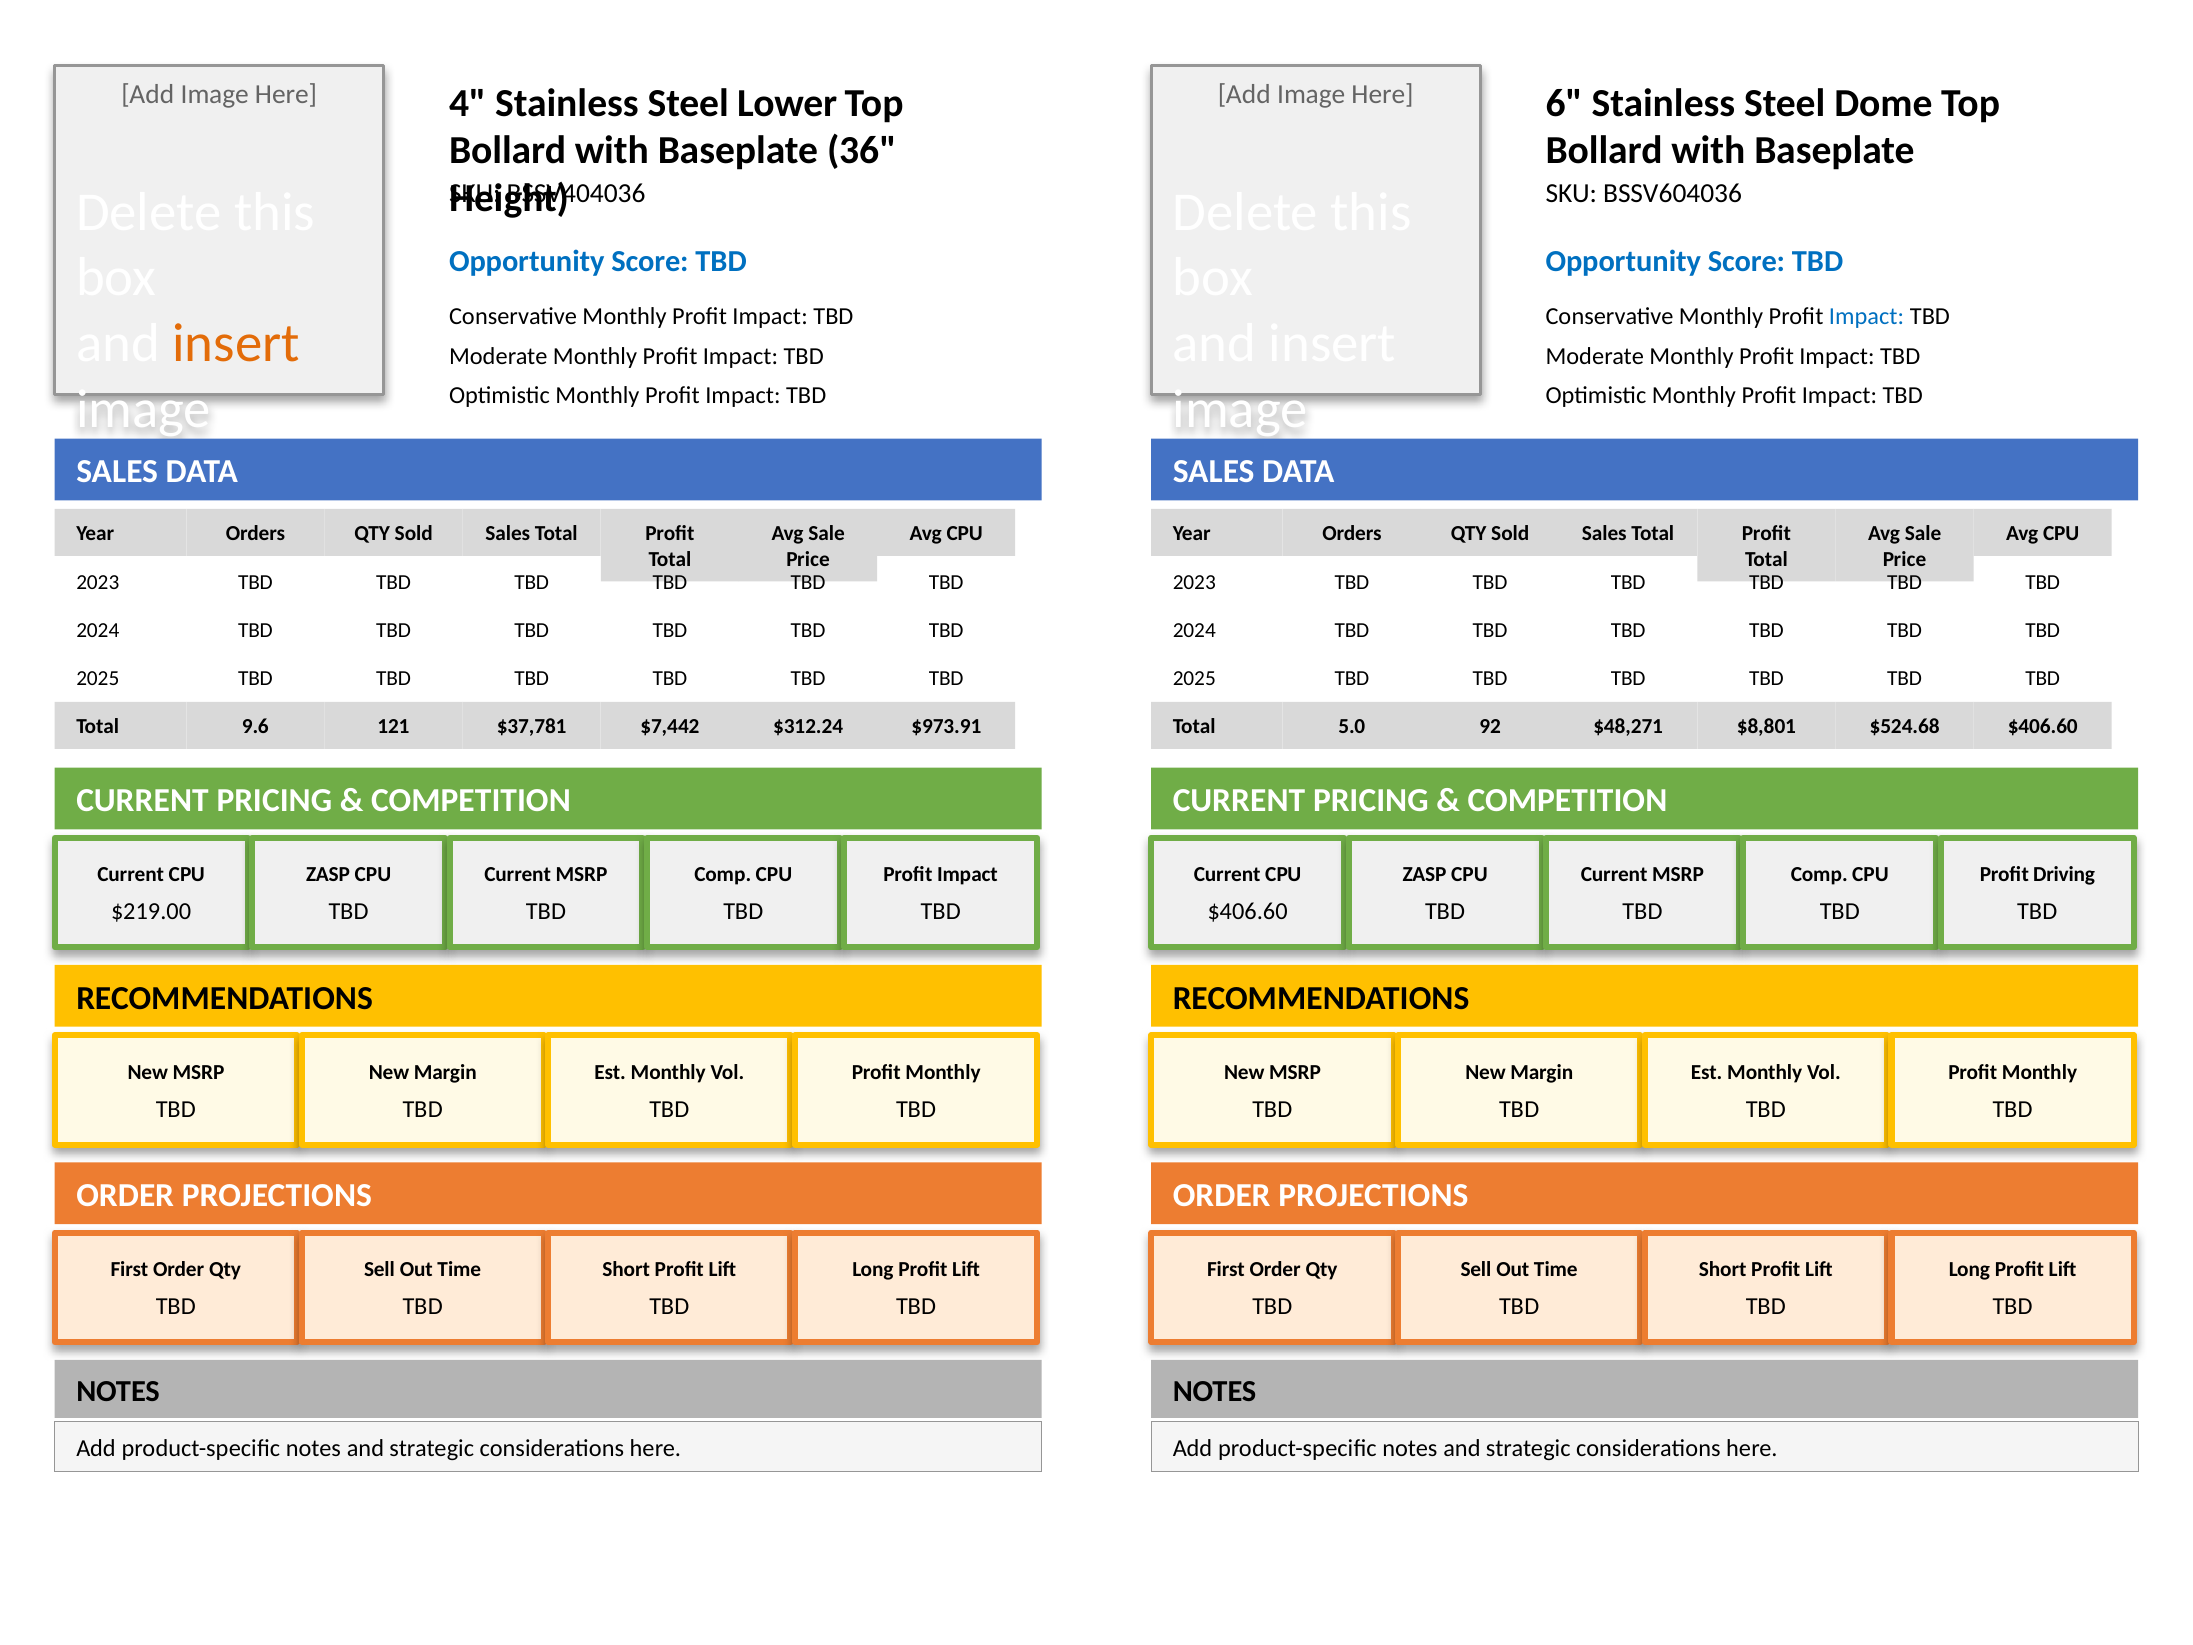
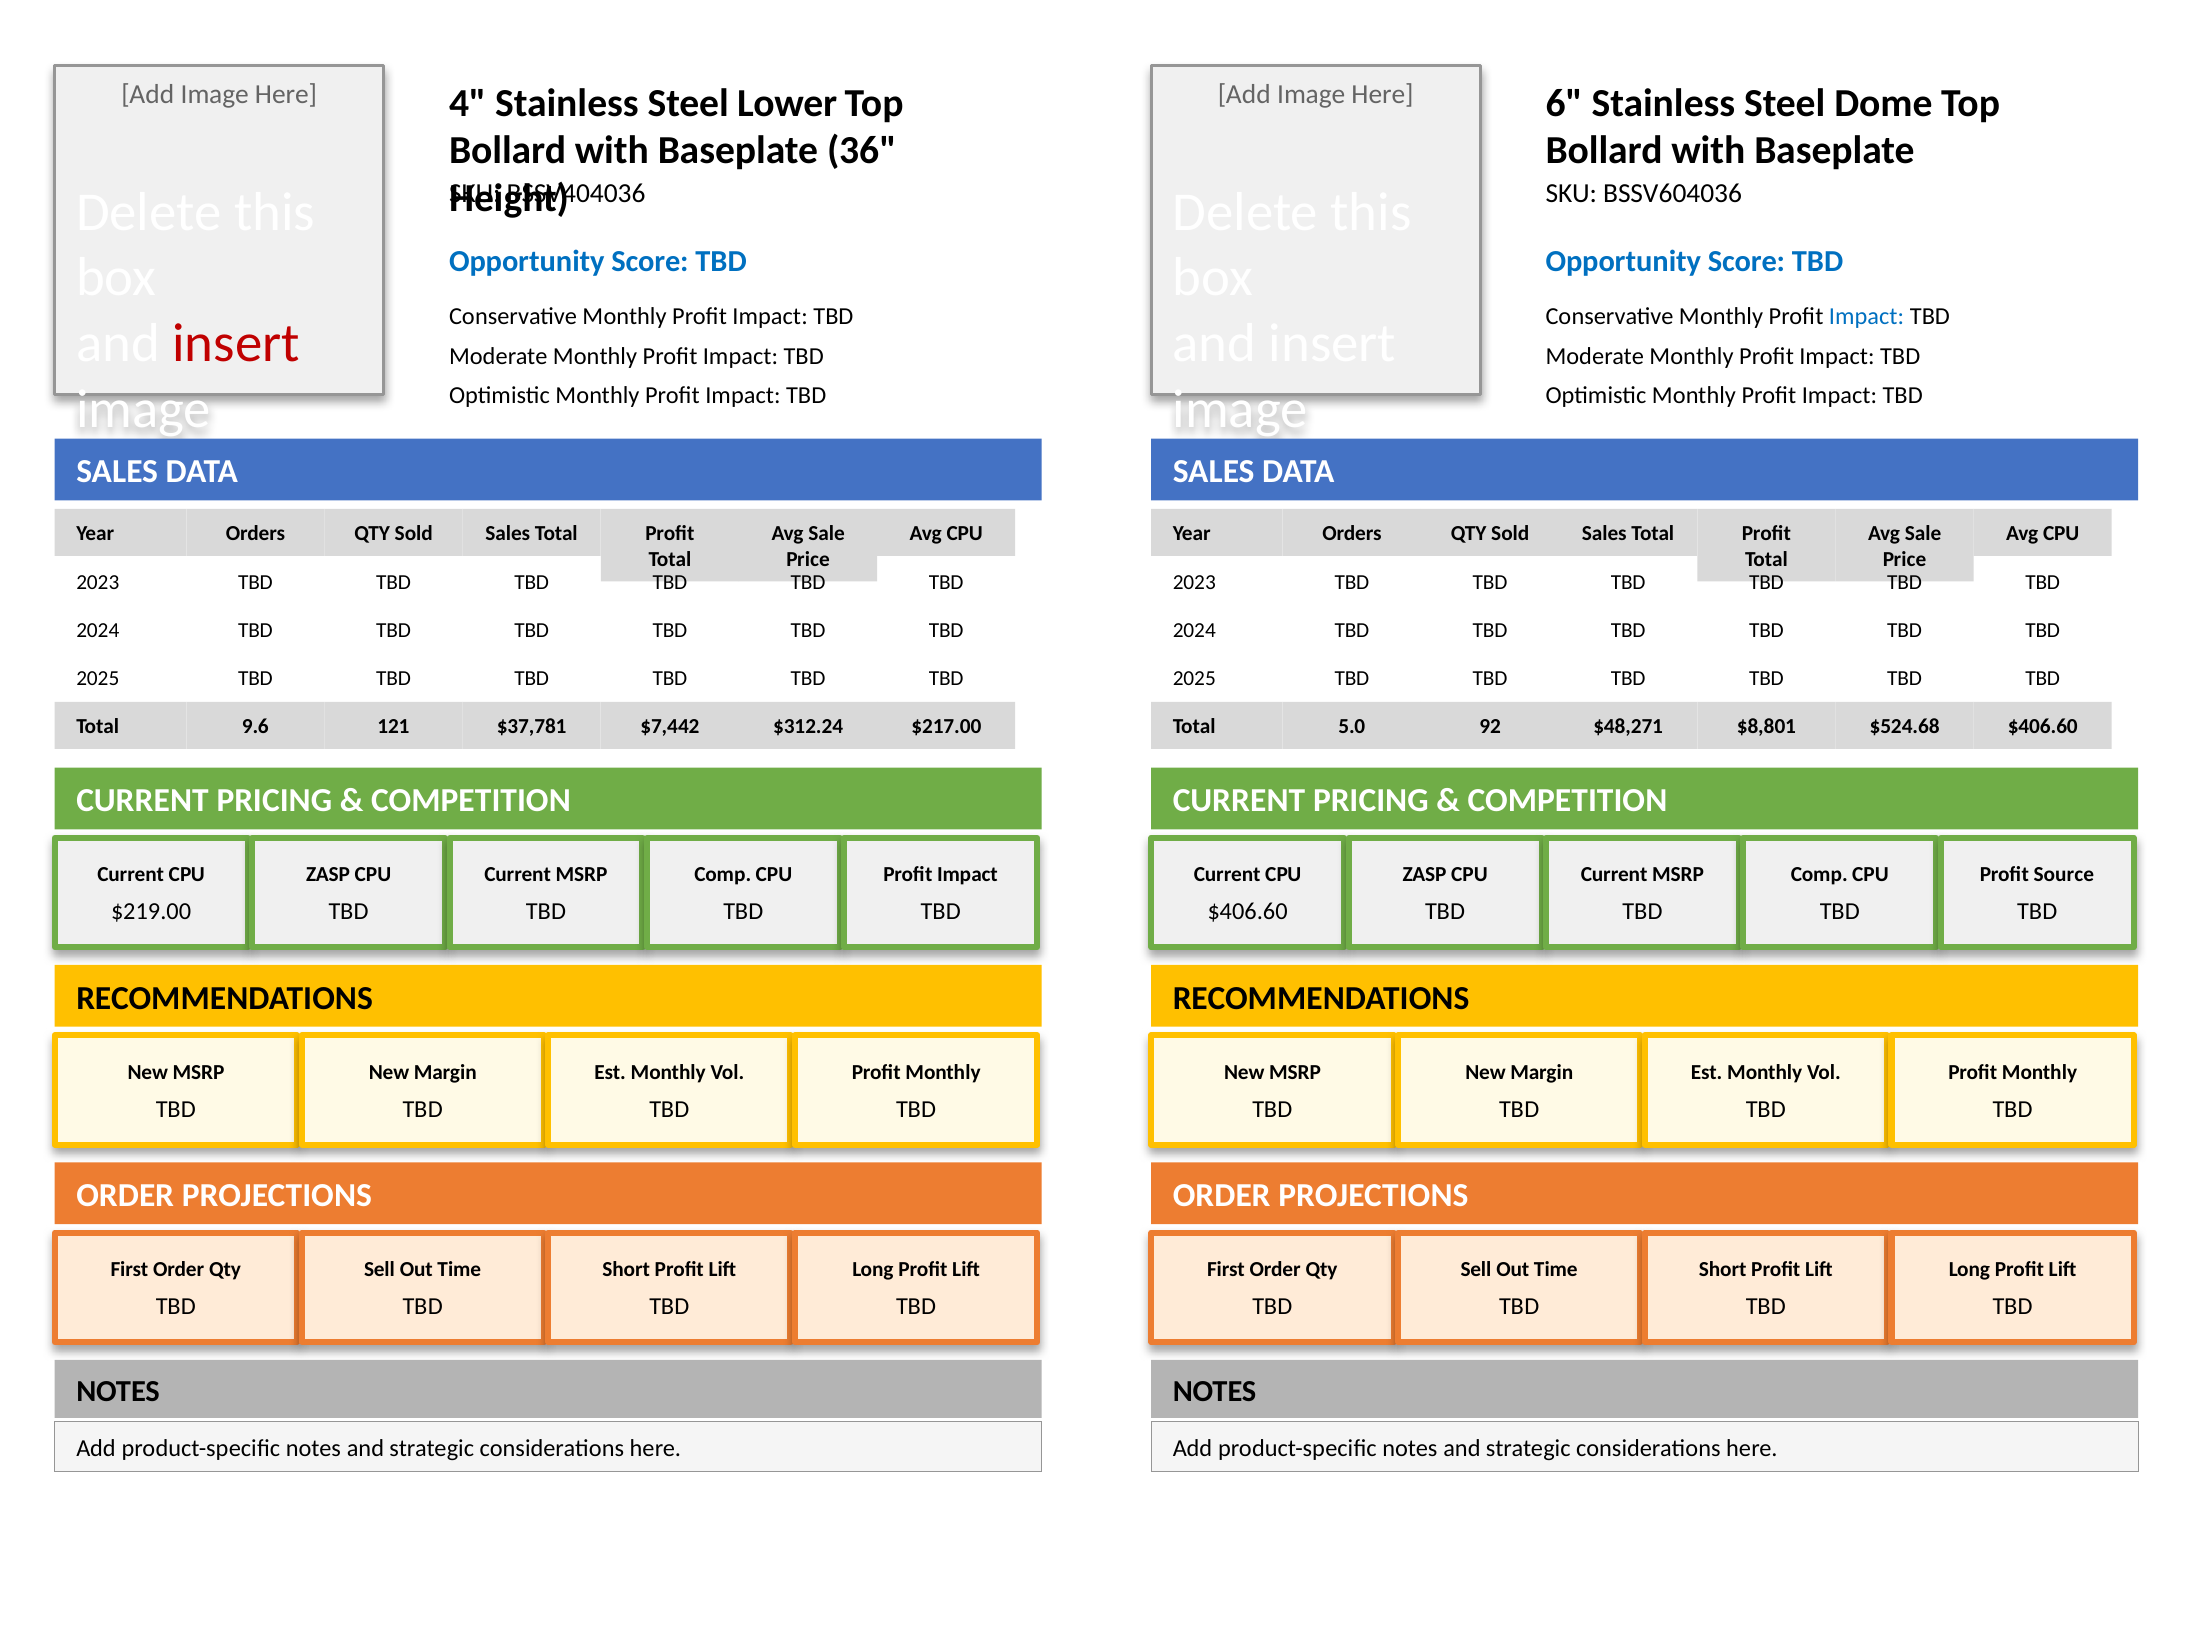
insert colour: orange -> red (236, 344)
$973.91: $973.91 -> $217.00 (946, 727)
Driving: Driving -> Source (2064, 875)
